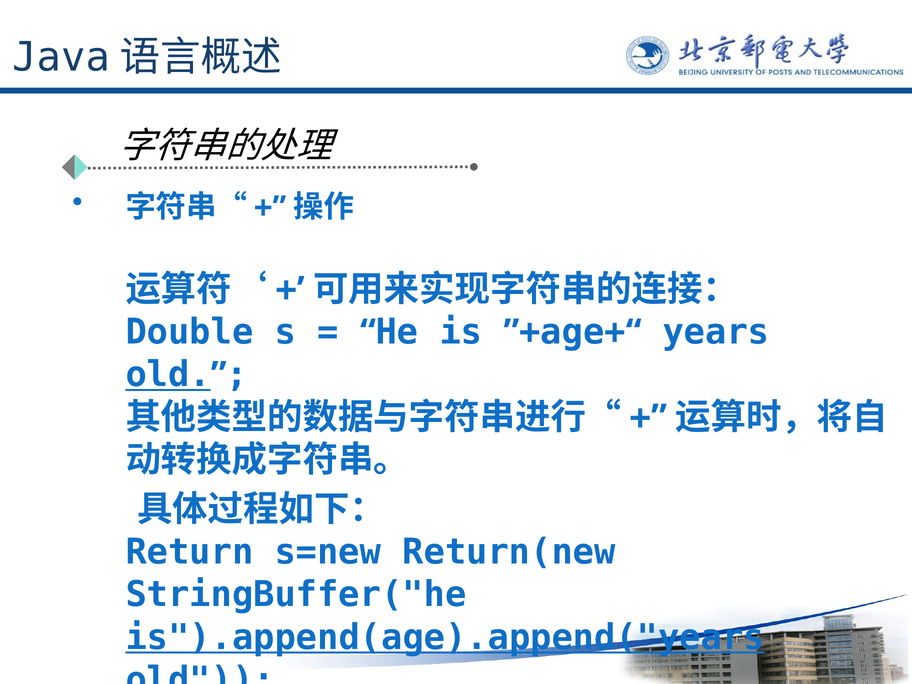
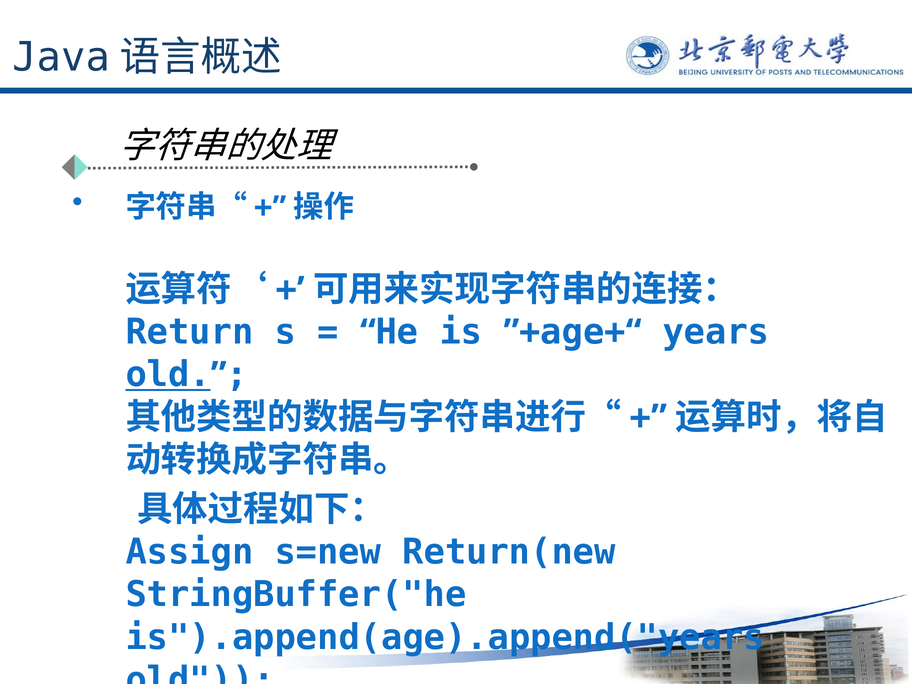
Double: Double -> Return (189, 332)
Return: Return -> Assign (189, 552)
is").append(age).append("years underline: present -> none (445, 637)
